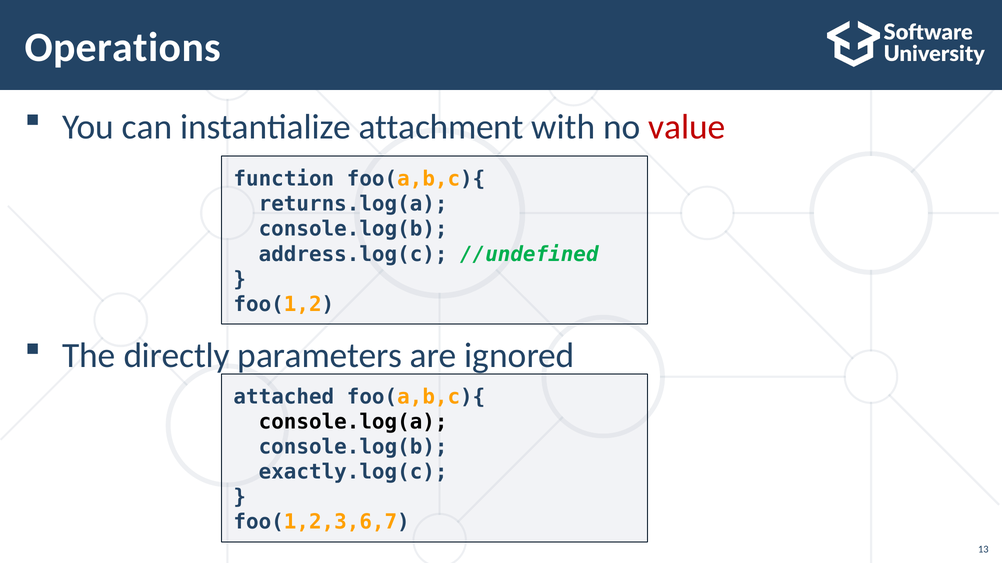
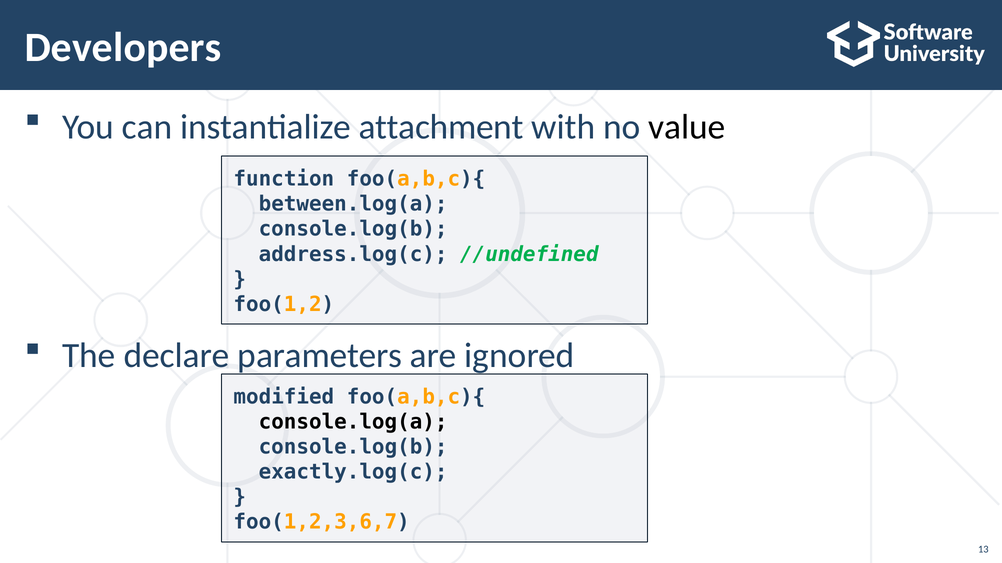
Operations: Operations -> Developers (123, 47)
value colour: red -> black (687, 127)
returns.log(a: returns.log(a -> between.log(a (353, 204)
directly: directly -> declare (176, 356)
attached: attached -> modified (284, 397)
